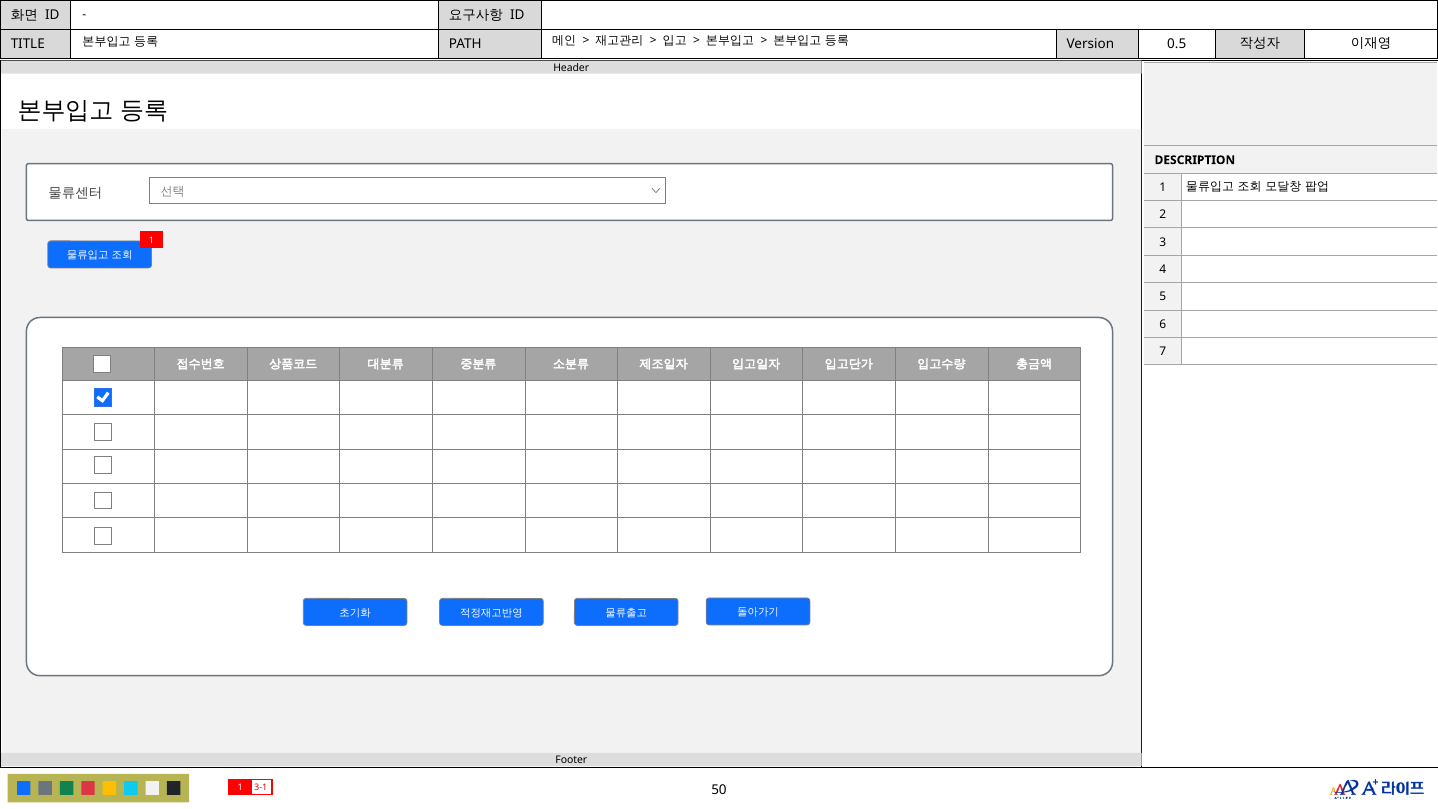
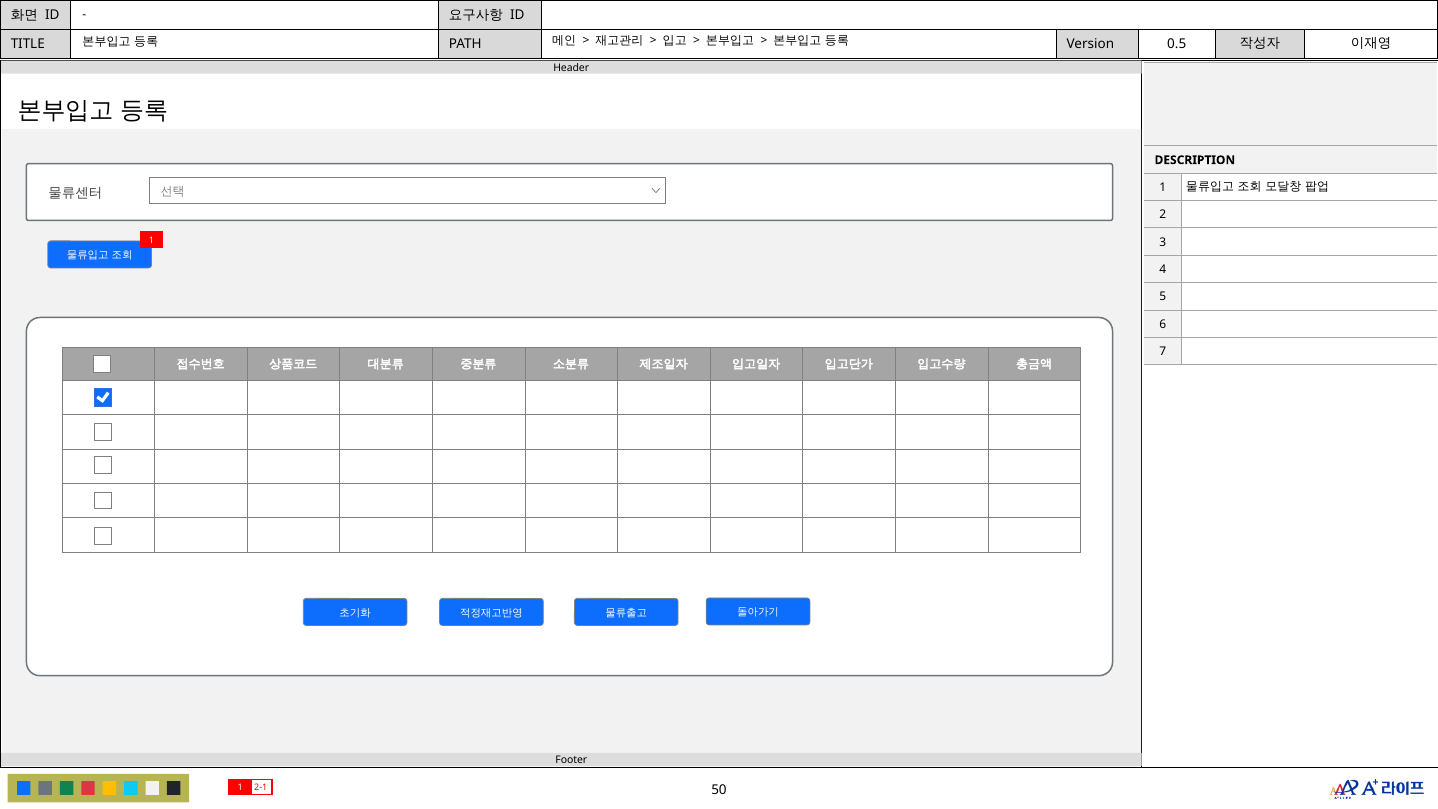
3-1: 3-1 -> 2-1 (261, 787)
